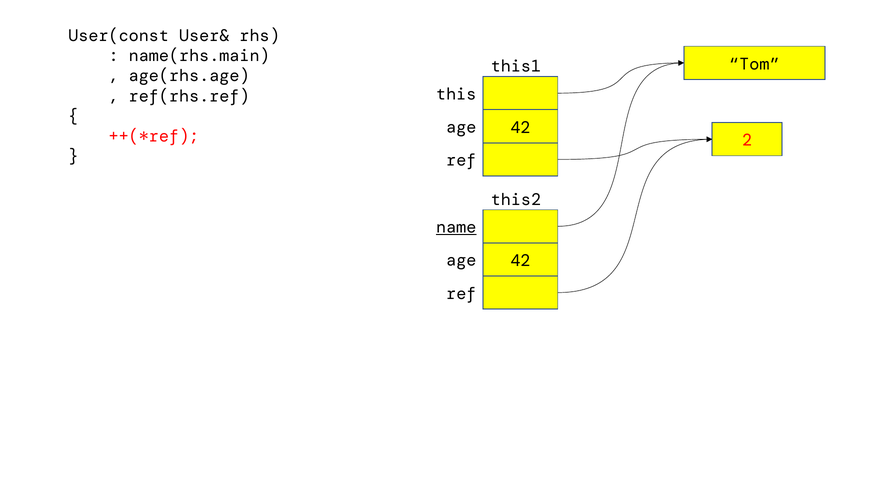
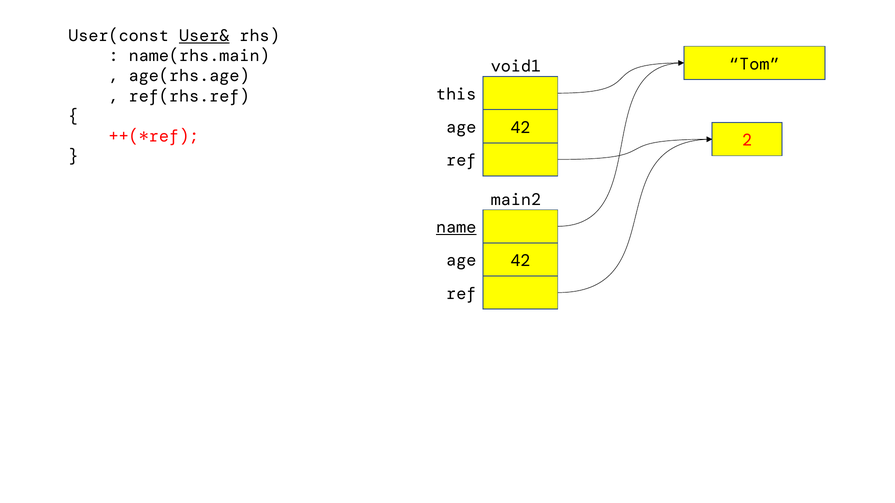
User& underline: none -> present (204, 36)
this1: this1 -> void1 (516, 66)
this2: this2 -> main2 (516, 200)
